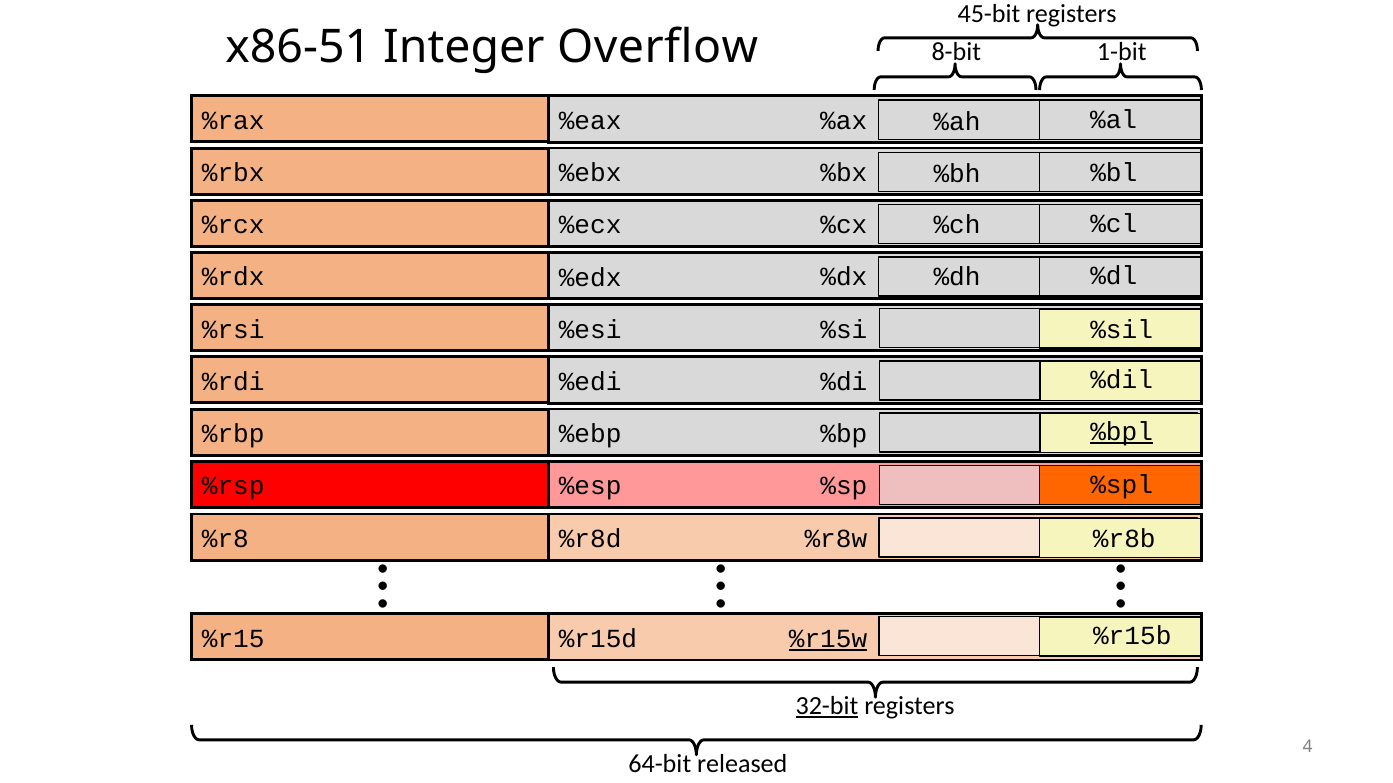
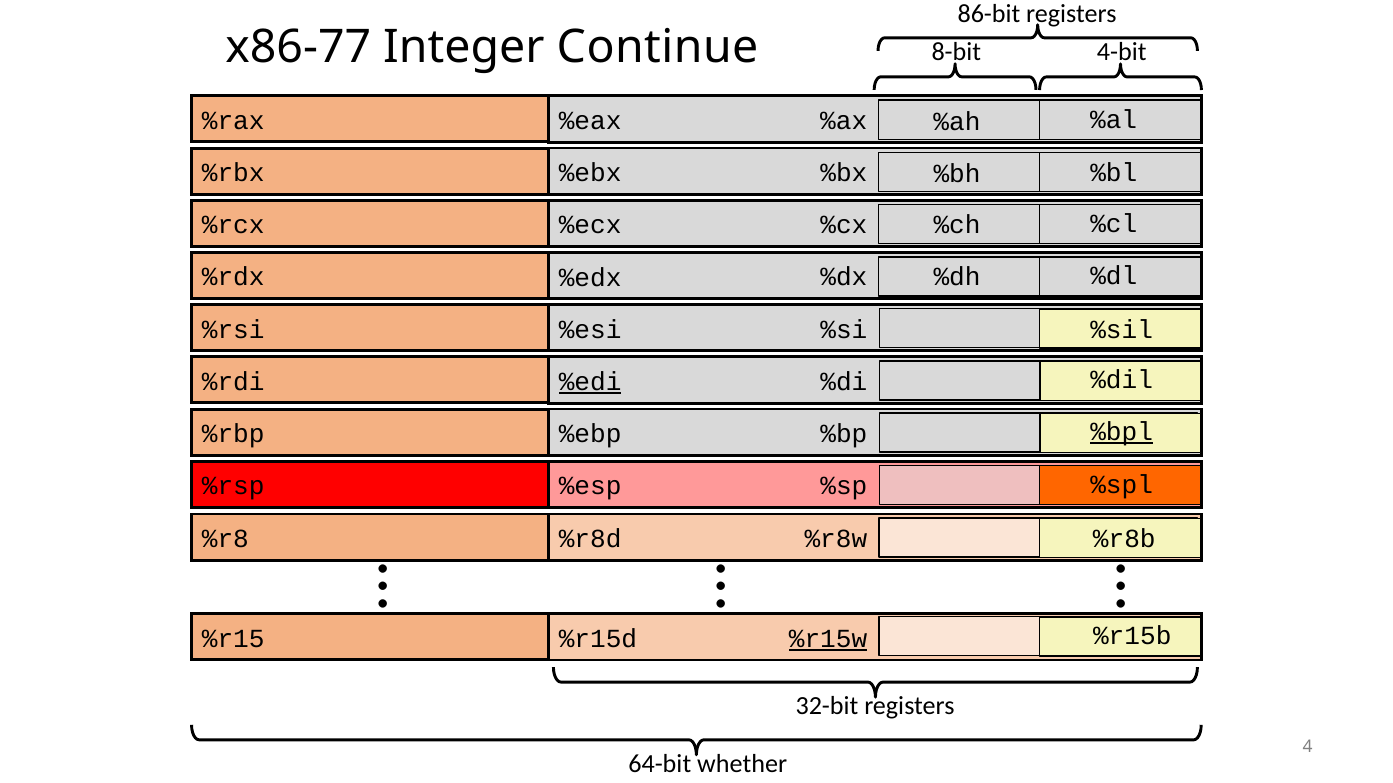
45-bit: 45-bit -> 86-bit (989, 14)
x86-51: x86-51 -> x86-77 (298, 48)
Overflow: Overflow -> Continue (658, 48)
1-bit: 1-bit -> 4-bit (1122, 52)
%edi underline: none -> present (590, 382)
32-bit underline: present -> none (827, 706)
released: released -> whether (742, 764)
